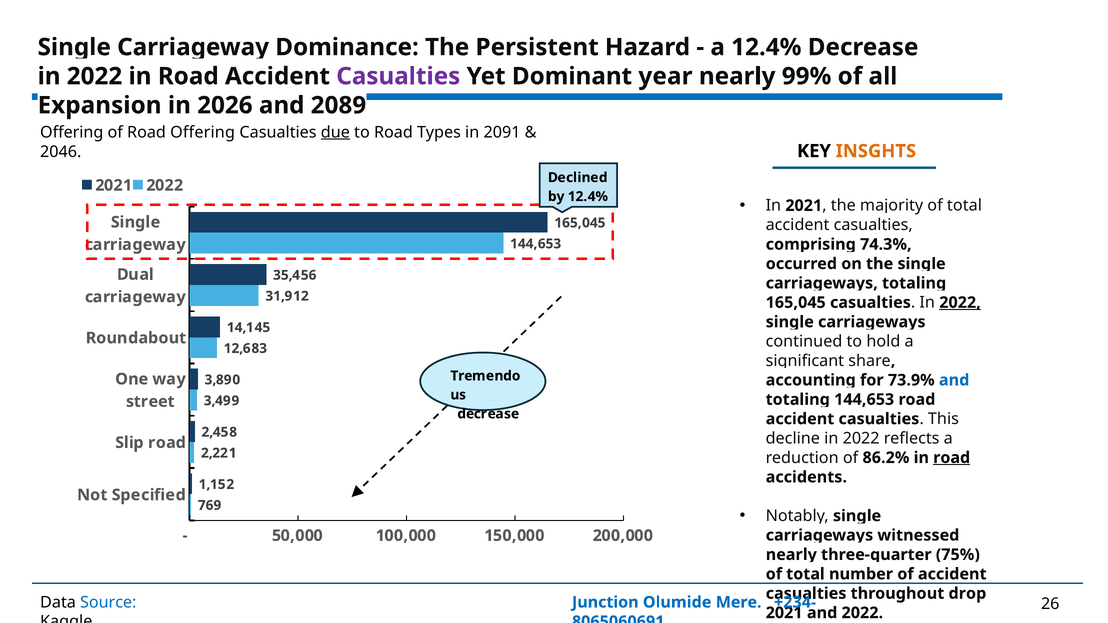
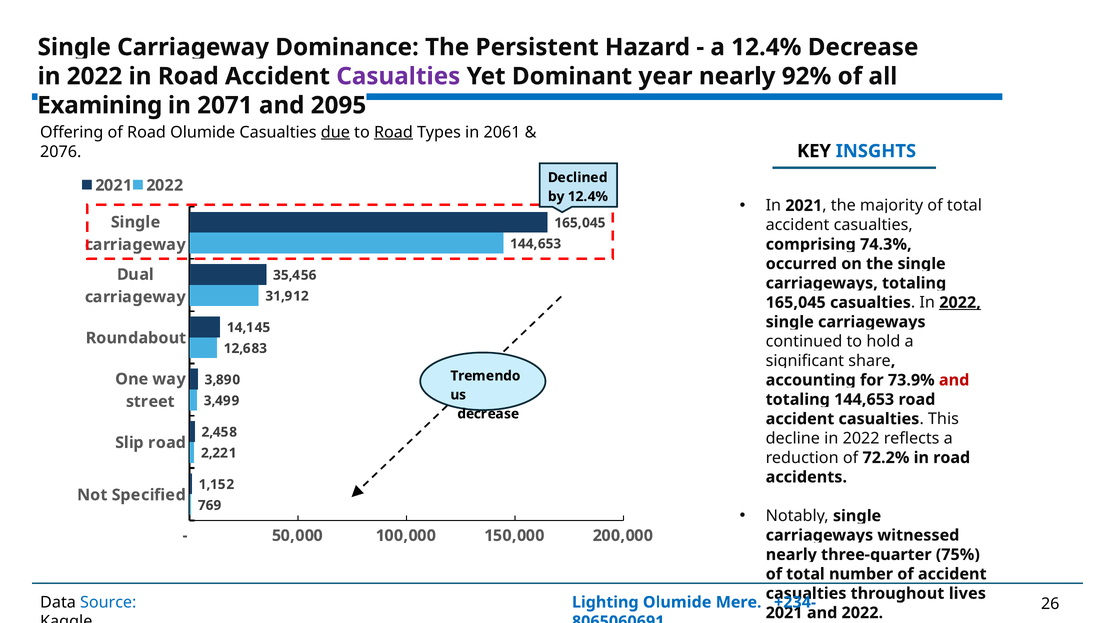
99%: 99% -> 92% (807, 76)
Expansion: Expansion -> Examining (100, 105)
2026: 2026 -> 2071 (225, 105)
2089: 2089 -> 2095 (338, 105)
Road Offering: Offering -> Olumide (203, 132)
Road underline: none -> present (393, 132)
2091: 2091 -> 2061 (502, 132)
2046: 2046 -> 2076 (61, 152)
INSGHTS colour: orange -> blue (876, 151)
and colour: blue -> red (954, 380)
86.2%: 86.2% -> 72.2% (886, 458)
road underline: present -> none (952, 458)
drop: drop -> lives (967, 594)
Junction: Junction -> Lighting (605, 603)
